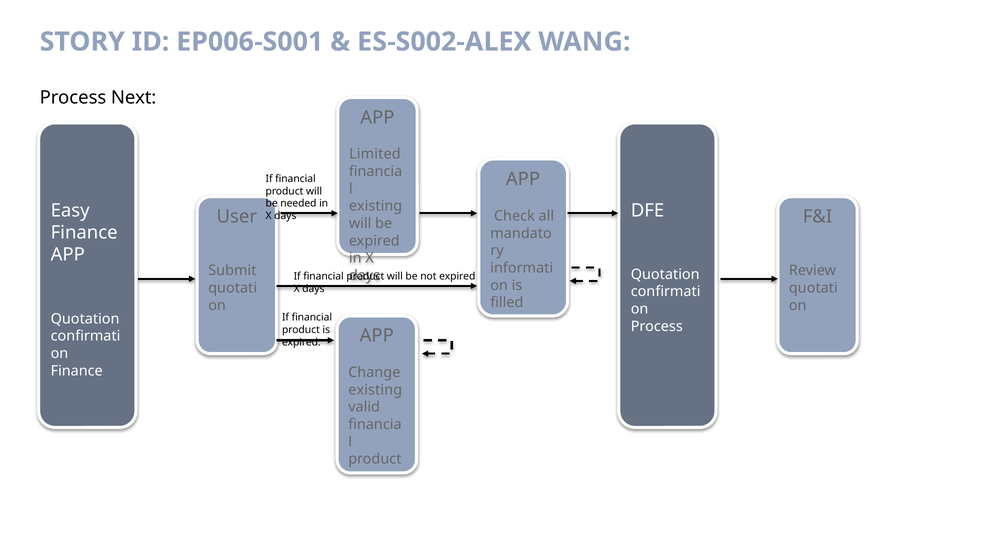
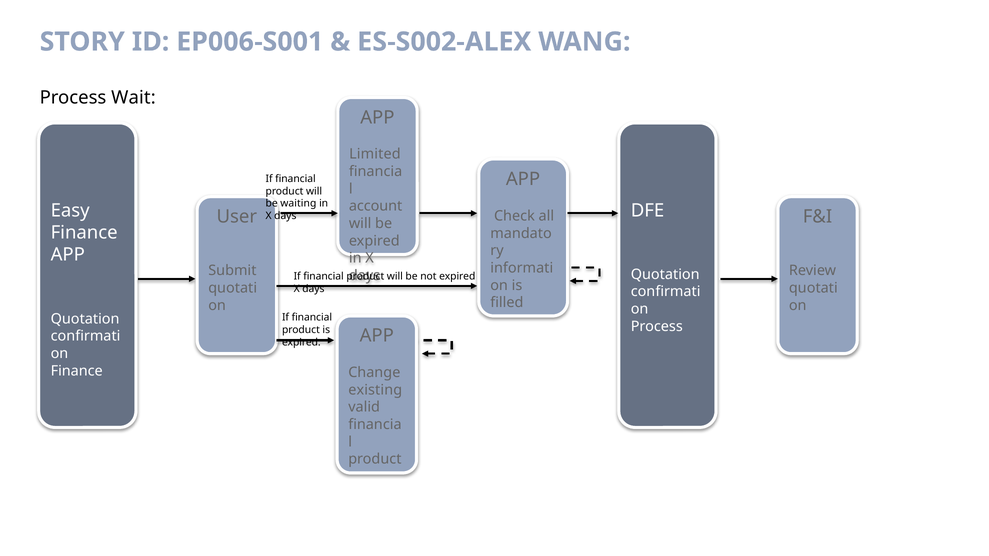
Next: Next -> Wait (133, 97)
needed: needed -> waiting (298, 204)
existing: existing -> account (376, 206)
